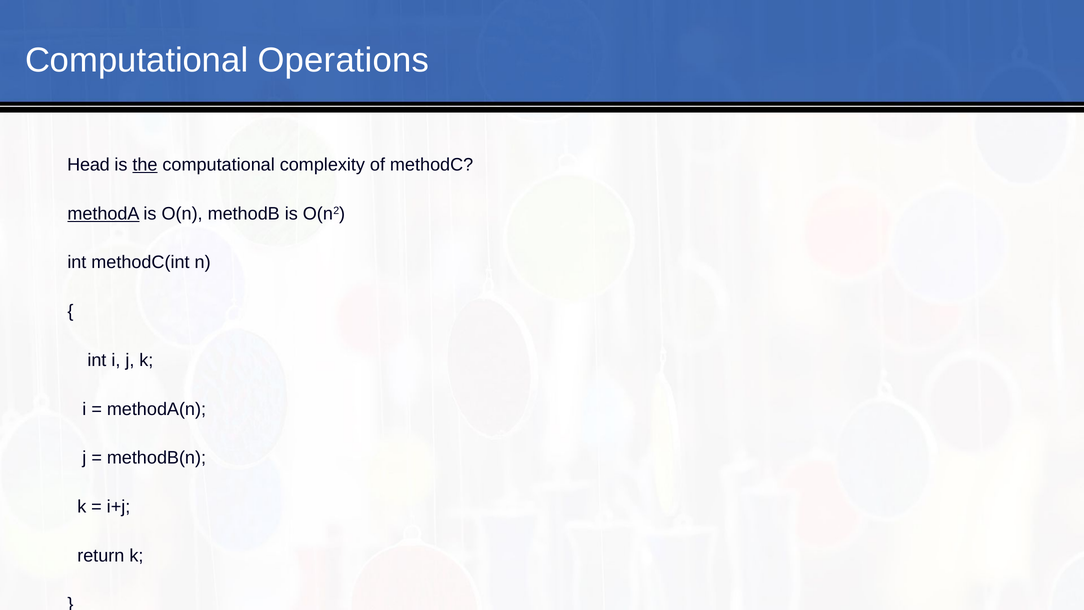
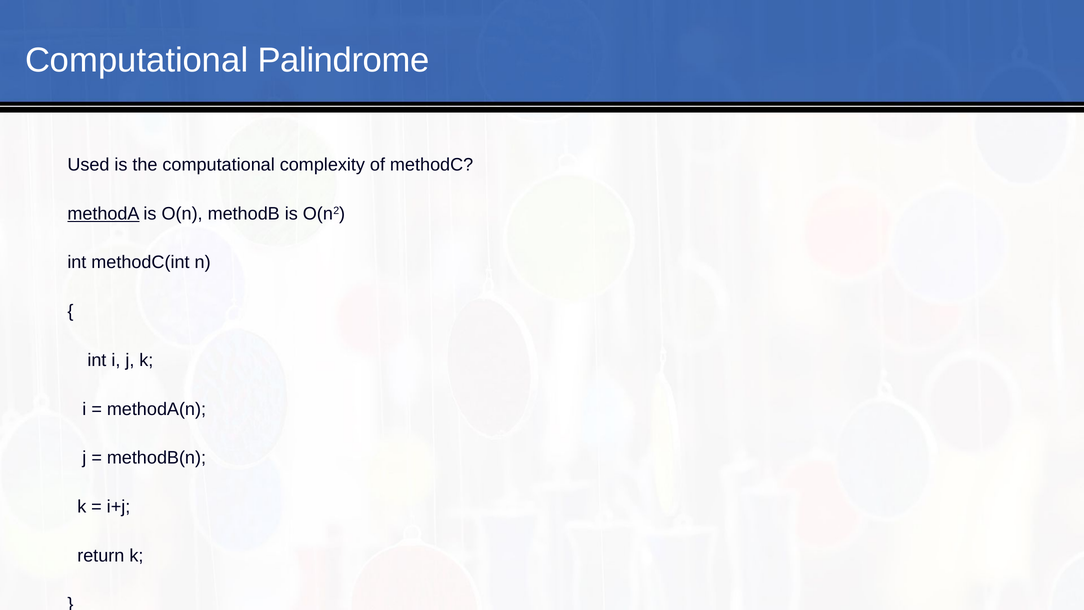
Operations: Operations -> Palindrome (344, 60)
Head: Head -> Used (88, 165)
the underline: present -> none (145, 165)
